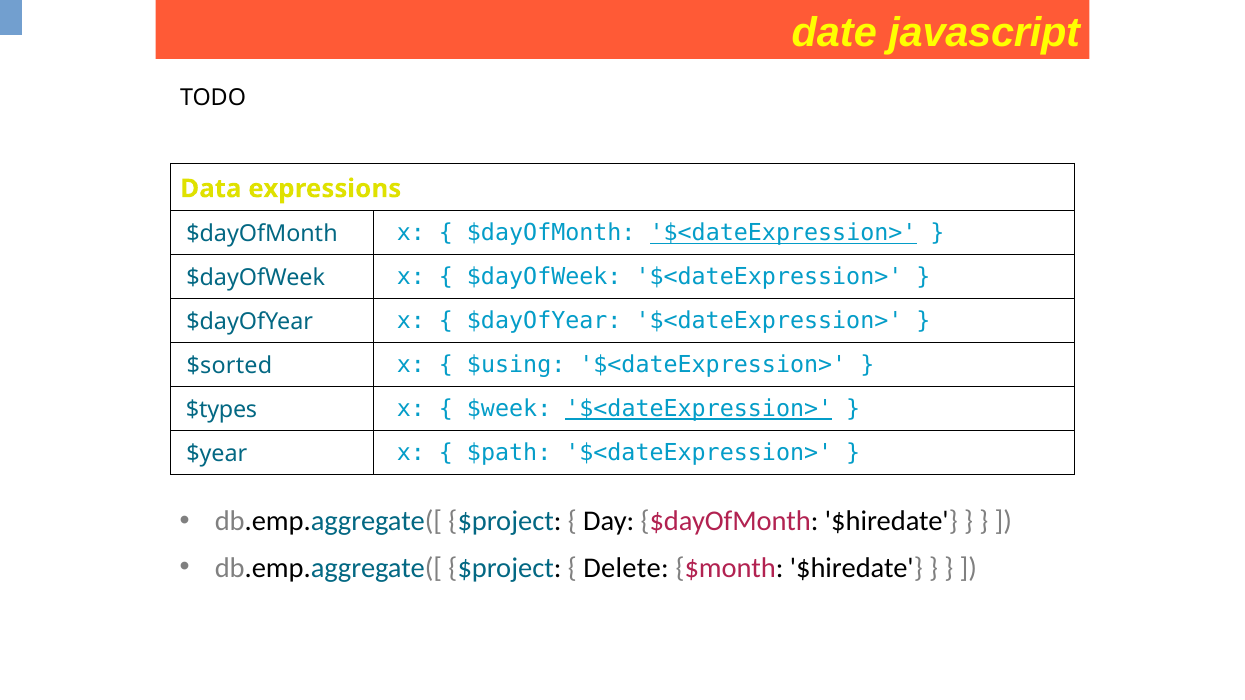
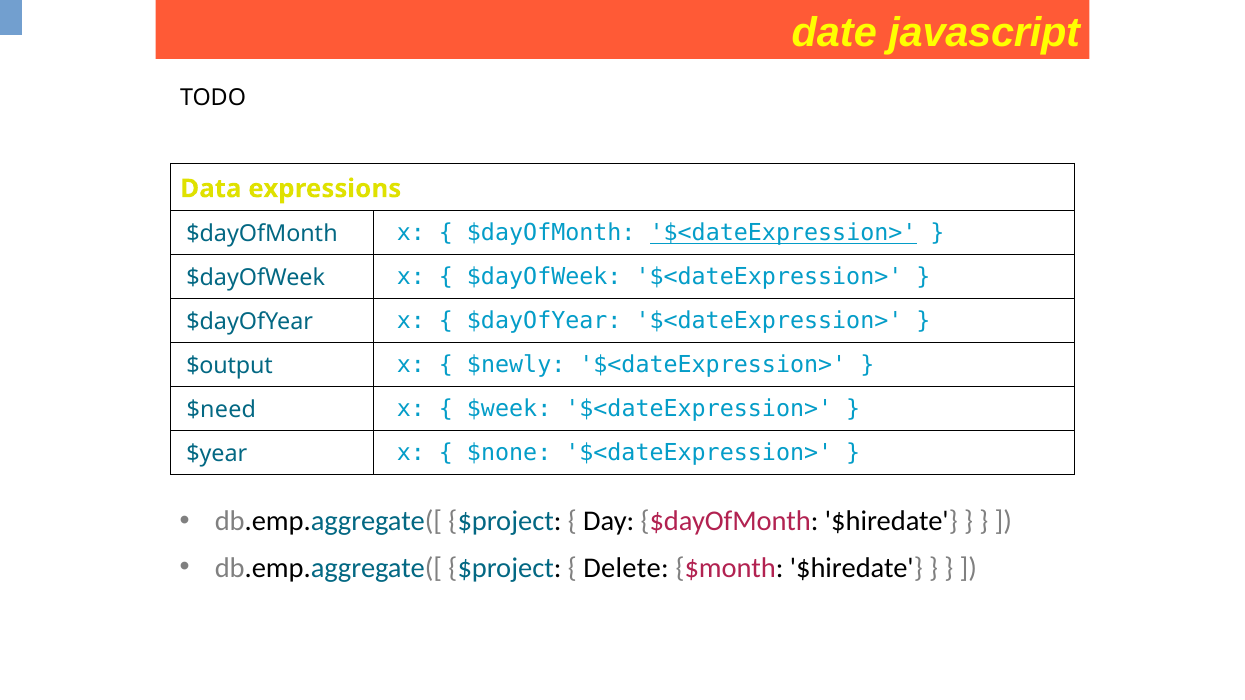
$sorted: $sorted -> $output (230, 366)
$using: $using -> $newly (516, 365)
$types: $types -> $need (221, 410)
$<dateExpression> underline: present -> none (699, 409)
$path: $path -> $none (509, 453)
